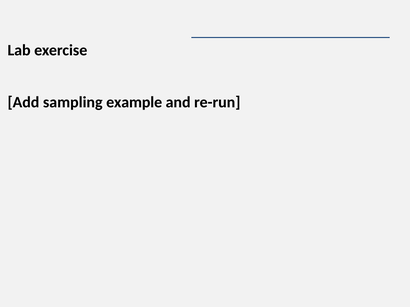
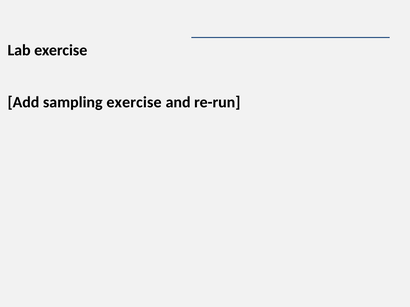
sampling example: example -> exercise (134, 102)
